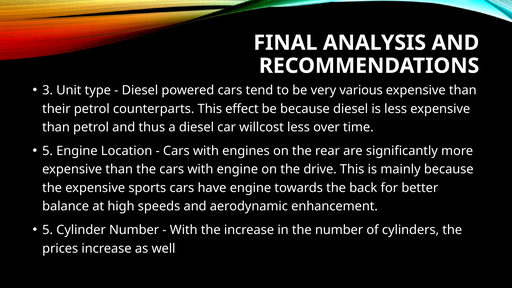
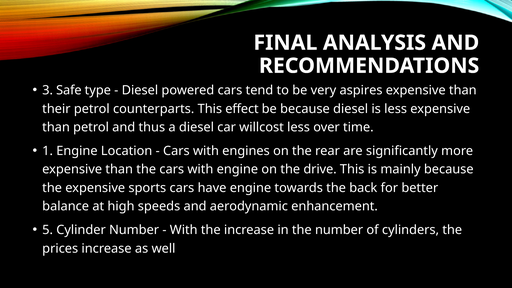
Unit: Unit -> Safe (69, 90)
various: various -> aspires (361, 90)
5: 5 -> 1 (48, 151)
